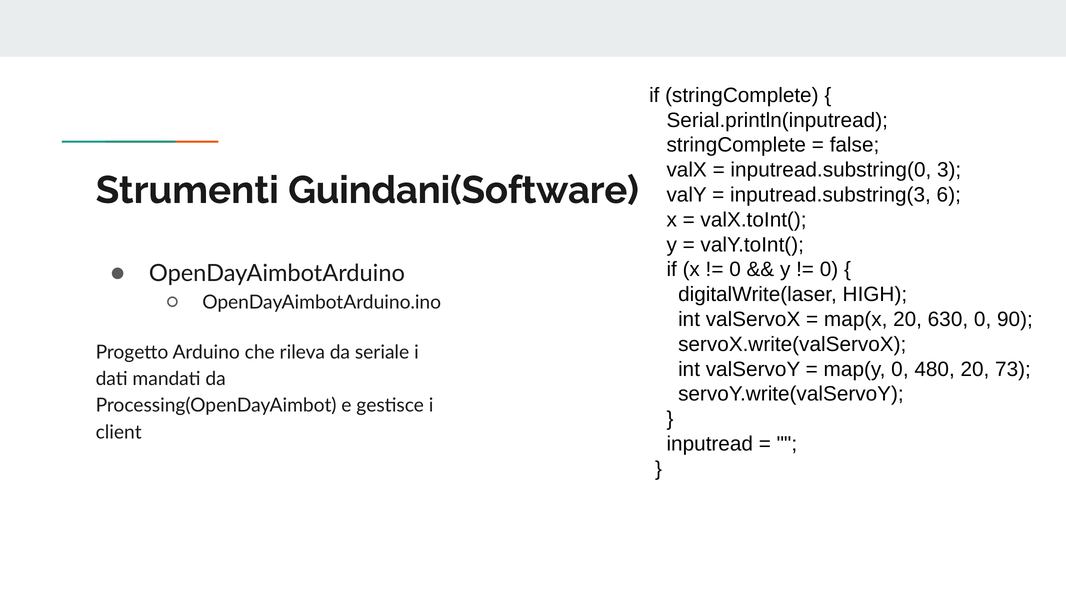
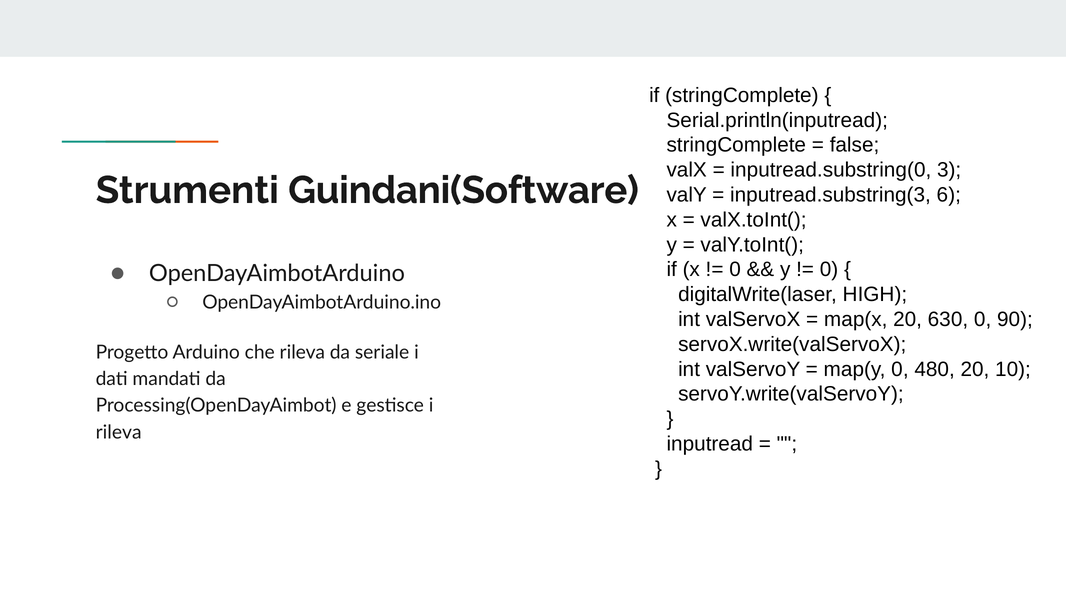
73: 73 -> 10 (1013, 369)
client: client -> rileva (119, 432)
